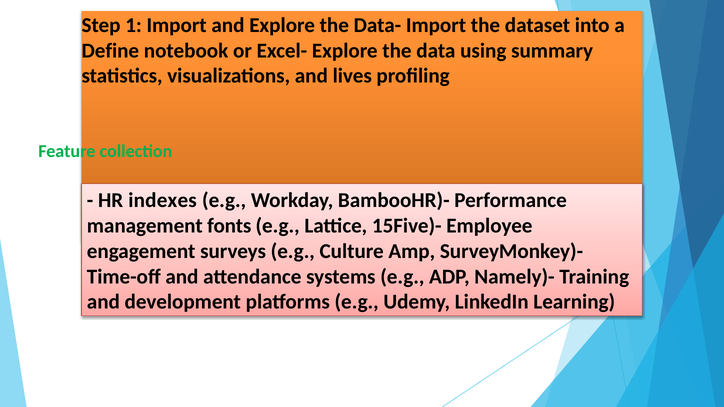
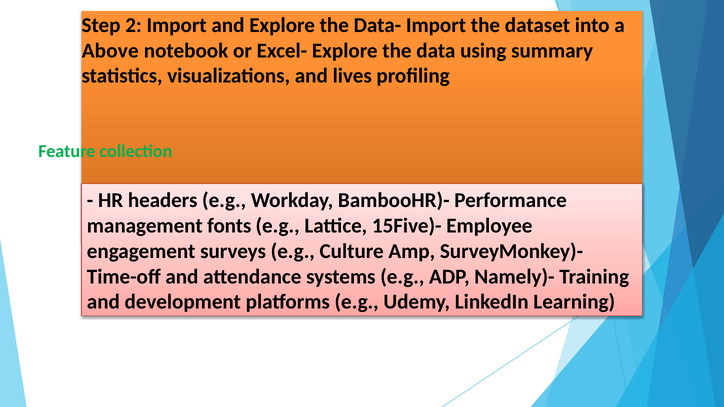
1: 1 -> 2 (133, 25)
Define: Define -> Above (110, 51)
indexes: indexes -> headers (163, 201)
